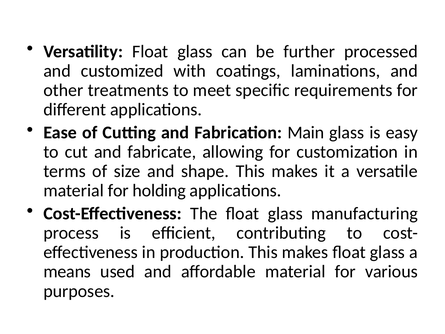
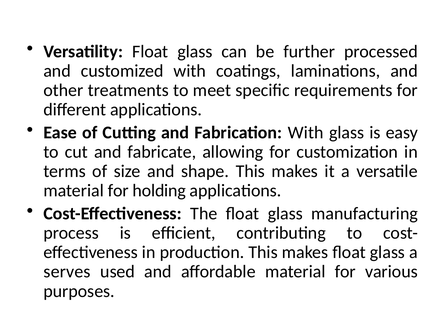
Fabrication Main: Main -> With (306, 132)
means: means -> serves (67, 272)
